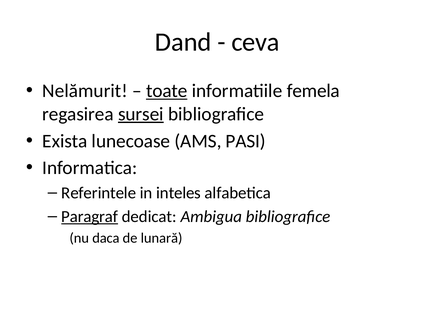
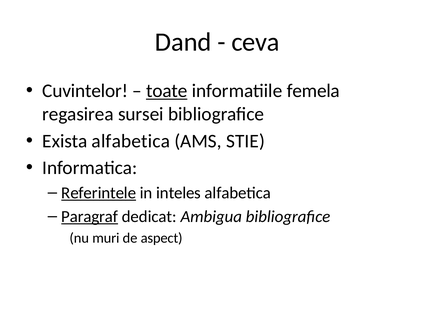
Nelămurit: Nelămurit -> Cuvintelor (85, 91)
sursei underline: present -> none (141, 114)
Exista lunecoase: lunecoase -> alfabetica (131, 141)
PASI: PASI -> STIE (245, 141)
Referintele underline: none -> present (99, 193)
daca: daca -> muri (106, 238)
lunară: lunară -> aspect (162, 238)
